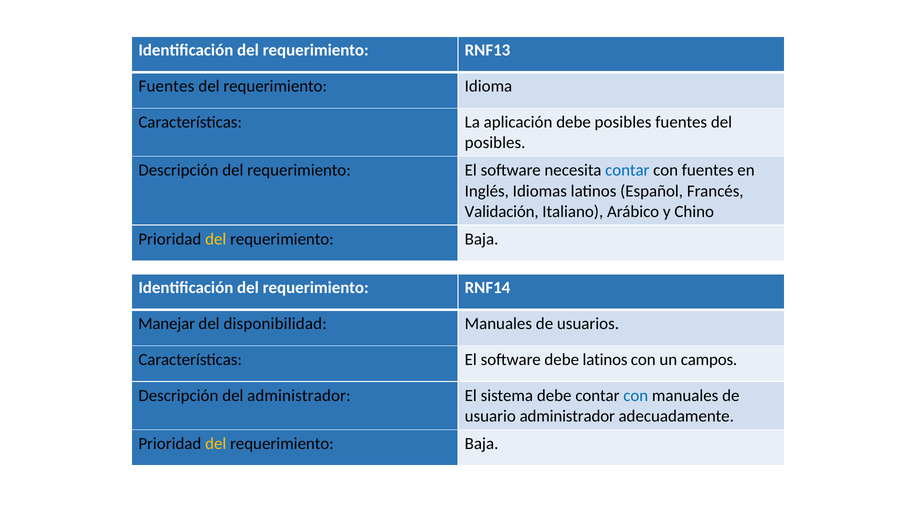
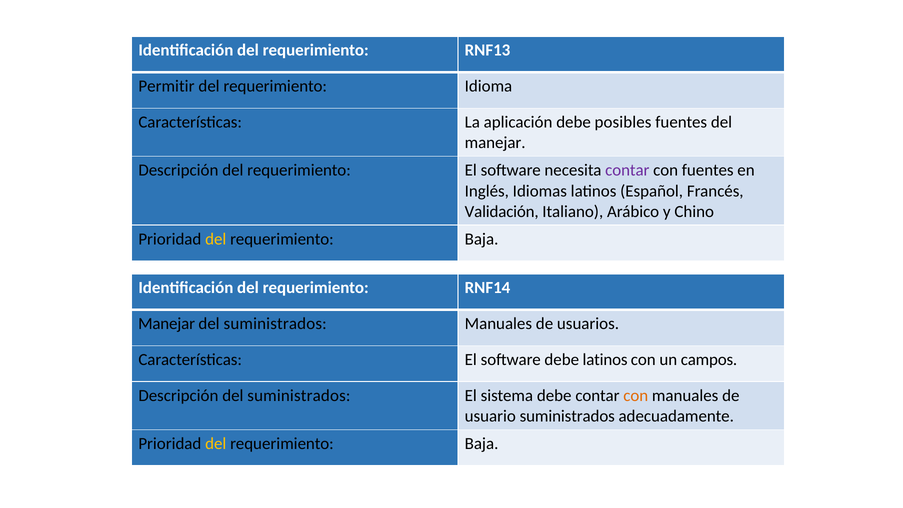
Fuentes: Fuentes -> Permitir (166, 86)
posibles: posibles -> manejar (495, 143)
contar colour: blue -> purple (627, 170)
disponibilidad: disponibilidad -> suministrados (275, 324)
Descripción del administrador: administrador -> suministrados (299, 395)
con colour: blue -> orange (636, 395)
usuario administrador: administrador -> suministrados (567, 416)
